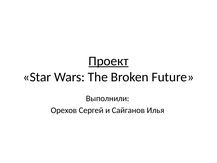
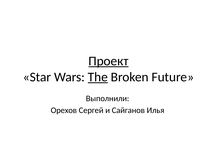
The underline: none -> present (98, 77)
